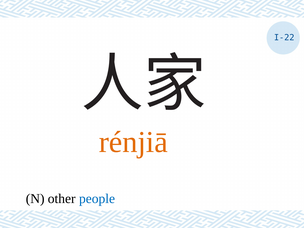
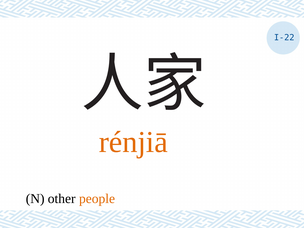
people colour: blue -> orange (97, 199)
